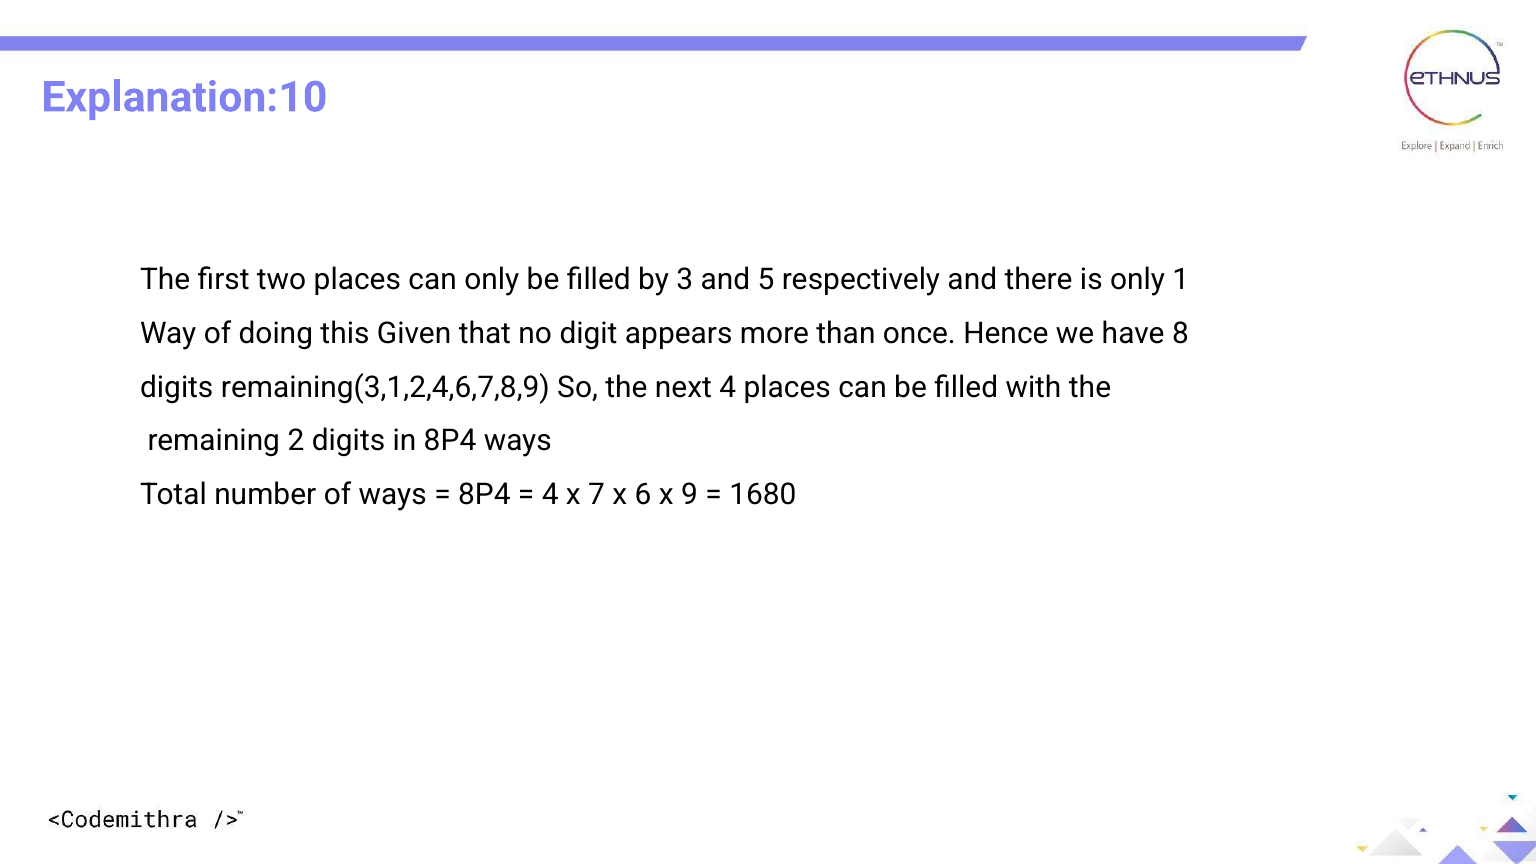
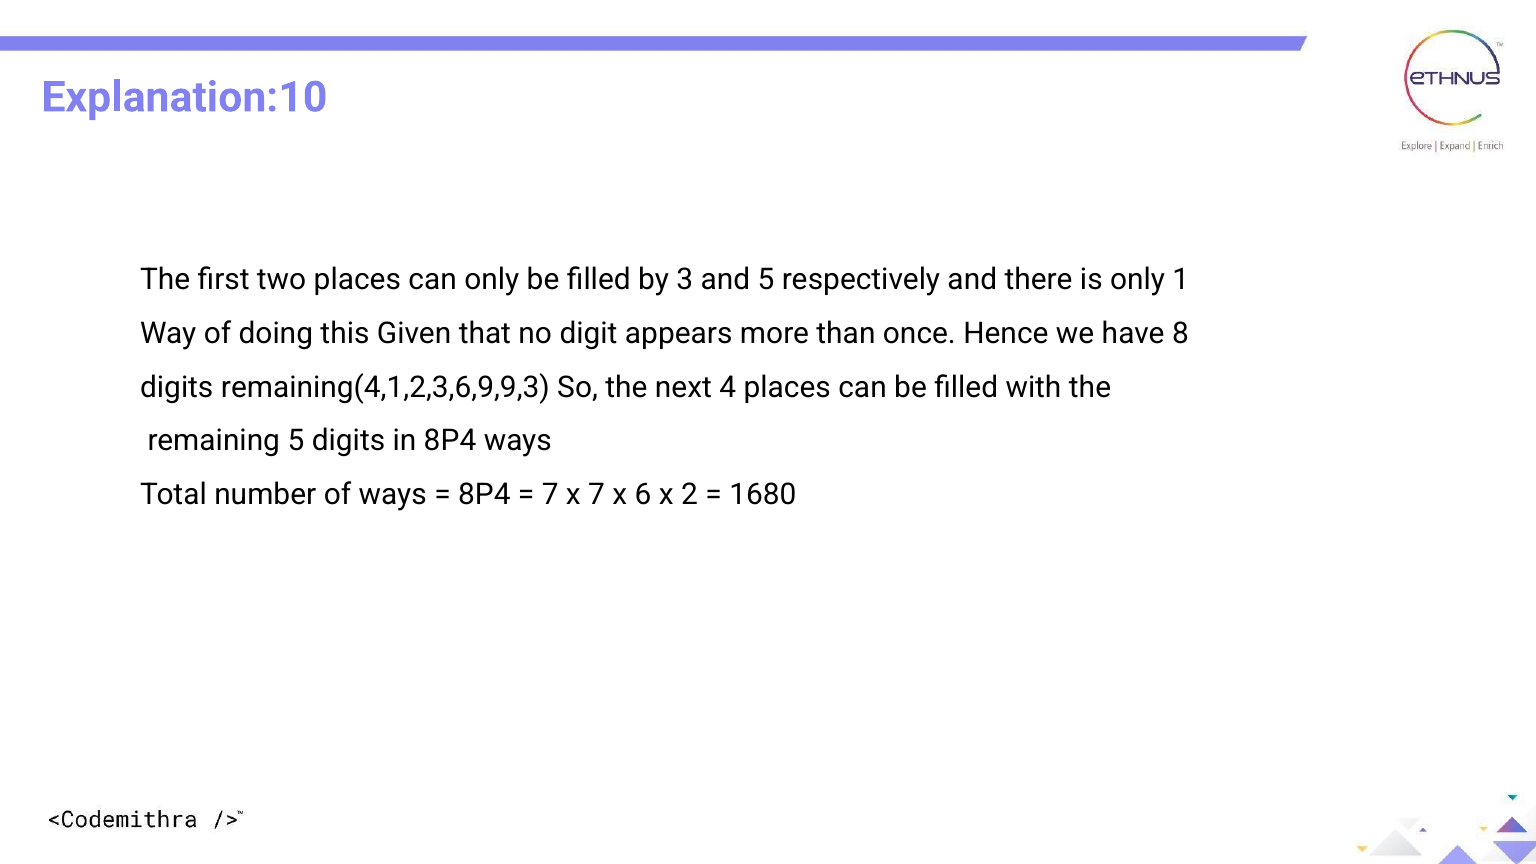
remaining(3,1,2,4,6,7,8,9: remaining(3,1,2,4,6,7,8,9 -> remaining(4,1,2,3,6,9,9,3 (385, 387)
remaining 2: 2 -> 5 (296, 441)
4: 4 -> 7 (550, 495)
9: 9 -> 2 (690, 495)
